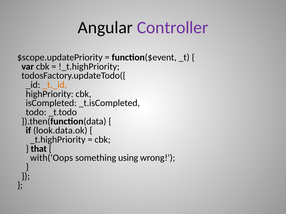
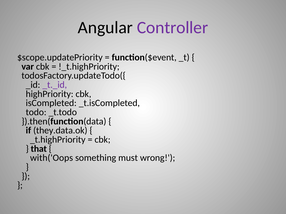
_t._id colour: orange -> purple (55, 85)
look.data.ok: look.data.ok -> they.data.ok (60, 131)
using: using -> must (128, 158)
